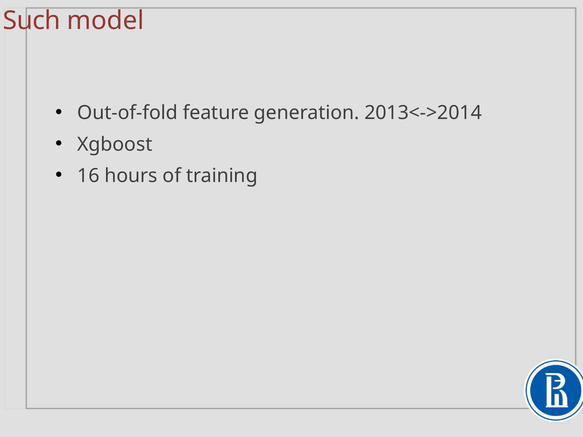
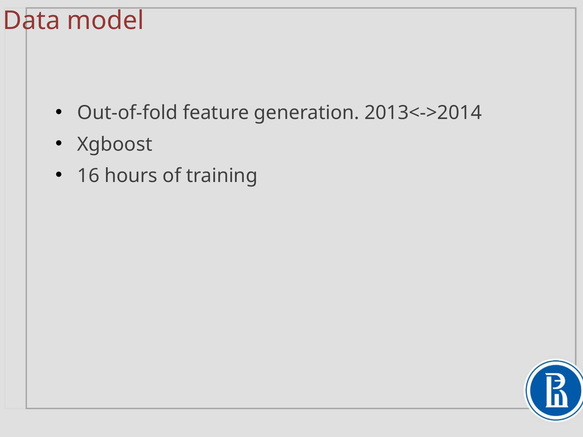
Such: Such -> Data (32, 21)
